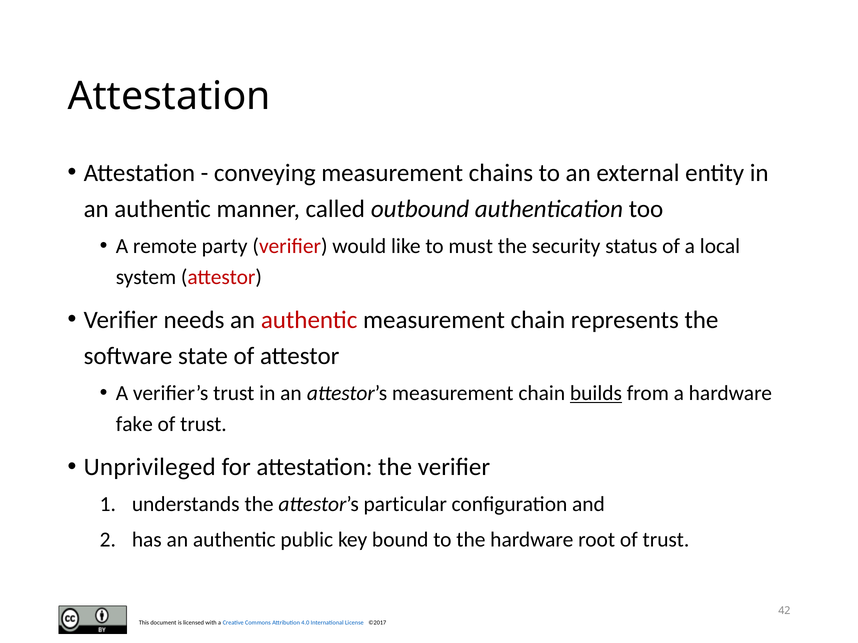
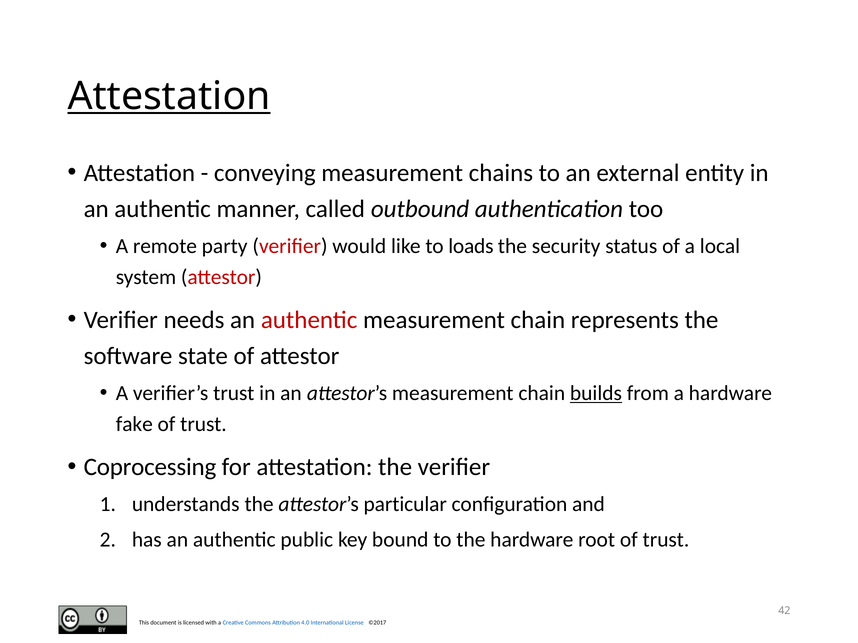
Attestation underline: none -> present (169, 96)
must: must -> loads (471, 246)
Unprivileged: Unprivileged -> Coprocessing (150, 468)
